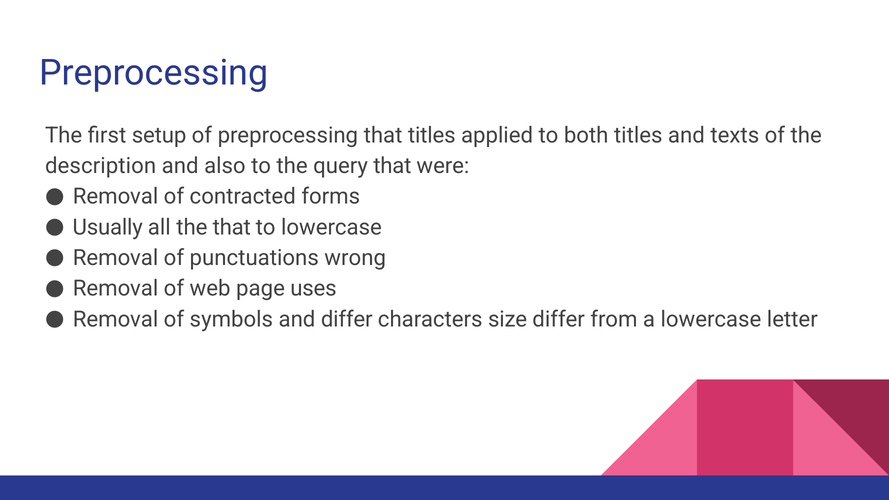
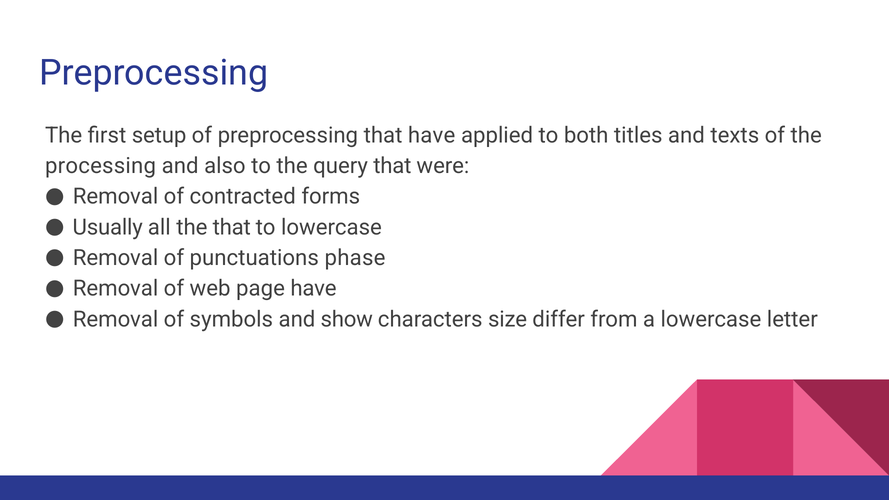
that titles: titles -> have (432, 135)
description: description -> processing (101, 166)
wrong: wrong -> phase (355, 258)
page uses: uses -> have (313, 289)
and differ: differ -> show (347, 319)
